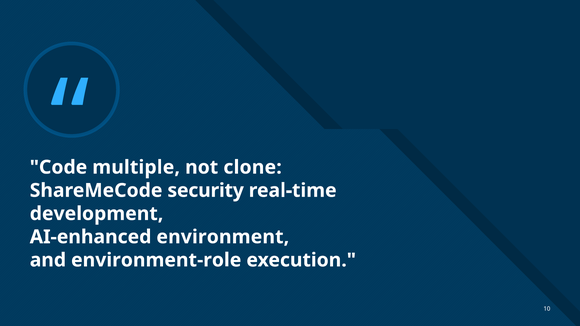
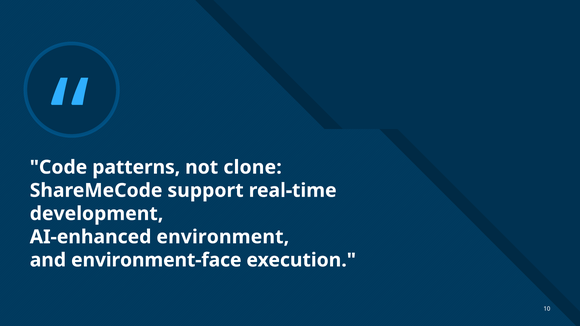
multiple: multiple -> patterns (136, 167)
security: security -> support (206, 191)
environment-role: environment-role -> environment-face (156, 260)
